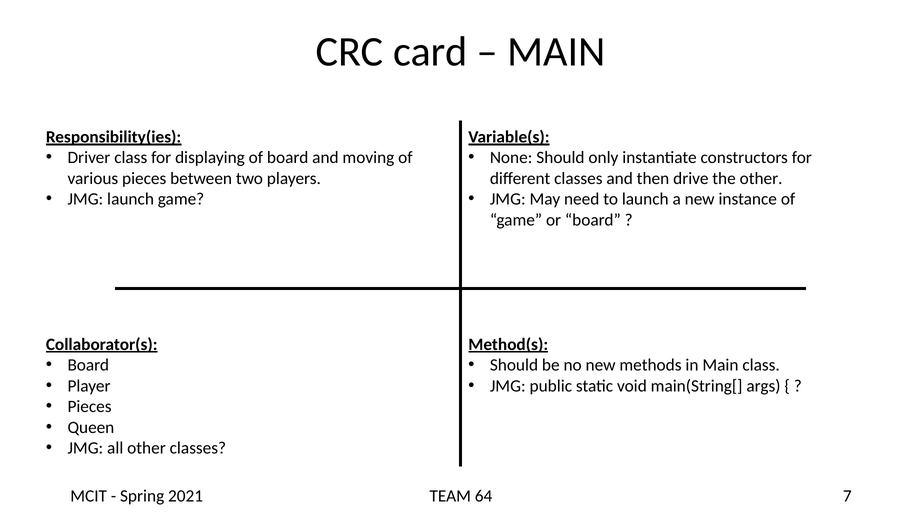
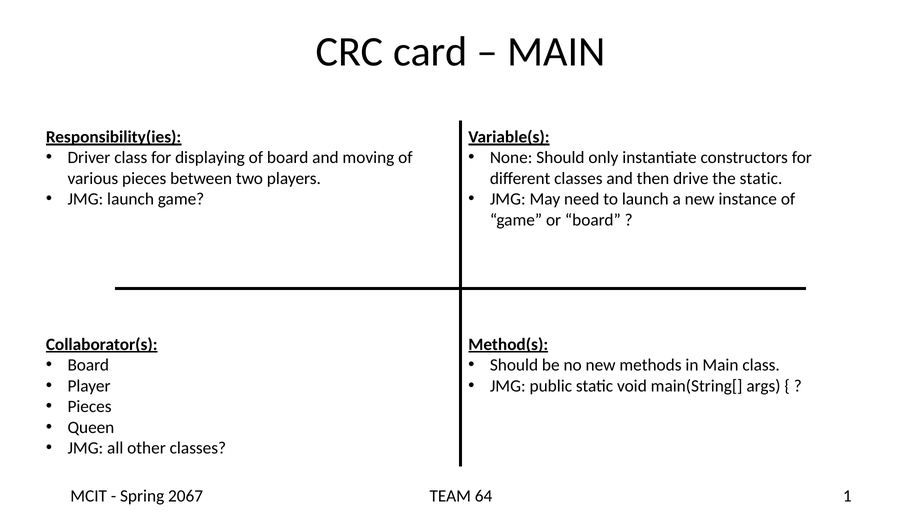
the other: other -> static (761, 178)
2021: 2021 -> 2067 (186, 496)
7: 7 -> 1 (847, 496)
